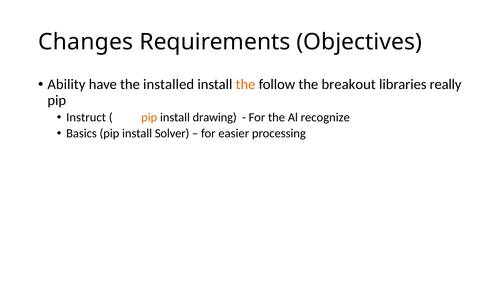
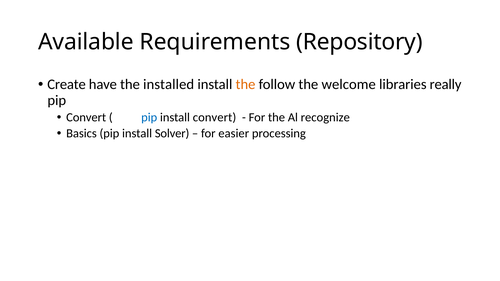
Changes: Changes -> Available (86, 42)
Objectives: Objectives -> Repository (359, 42)
Ability: Ability -> Create (67, 85)
breakout: breakout -> welcome (349, 85)
Instruct: Instruct -> Convert (86, 118)
pip colour: orange -> blue (149, 118)
install drawing: drawing -> convert (215, 118)
